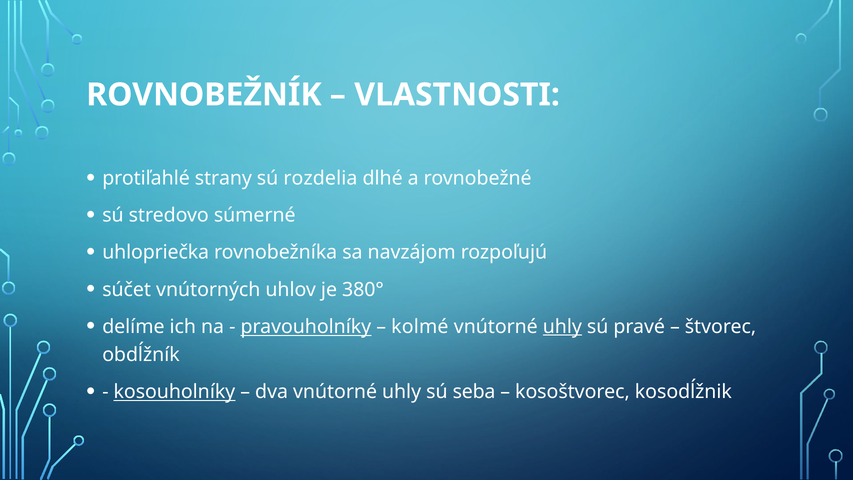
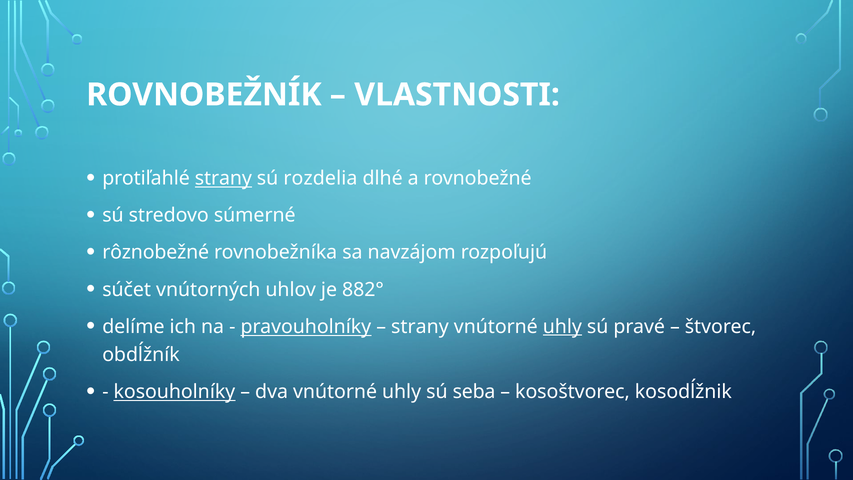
strany underline: none -> present (223, 178)
uhlopriečka: uhlopriečka -> rôznobežné (156, 252)
380°: 380° -> 882° (363, 289)
kolmé: kolmé -> strany (420, 326)
